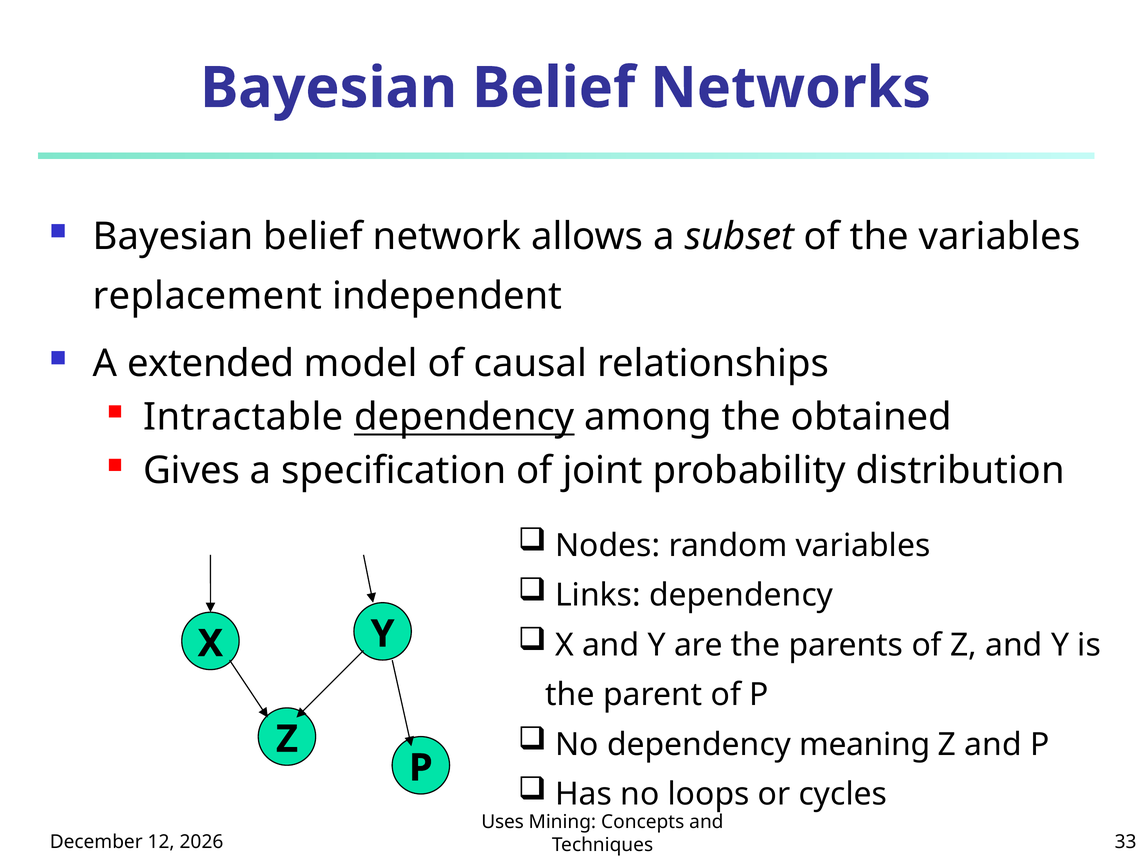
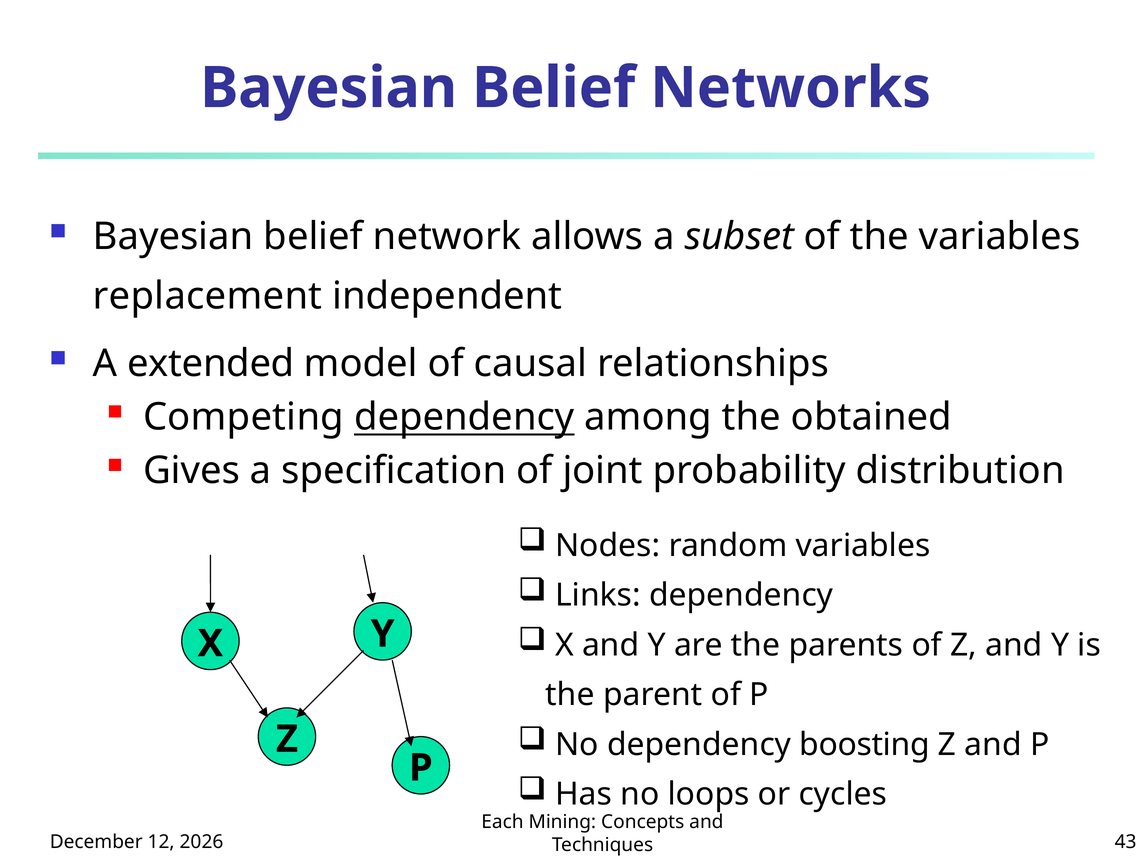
Intractable: Intractable -> Competing (244, 417)
meaning: meaning -> boosting (865, 745)
Uses: Uses -> Each (502, 822)
33: 33 -> 43 (1126, 842)
